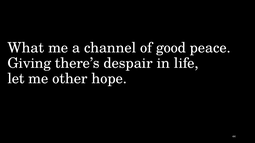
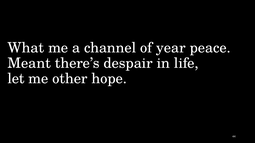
good: good -> year (171, 48)
Giving: Giving -> Meant (29, 63)
